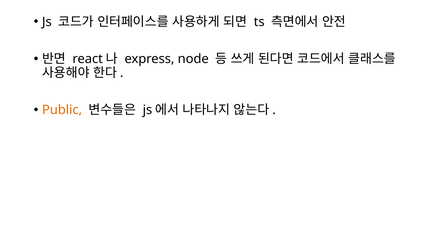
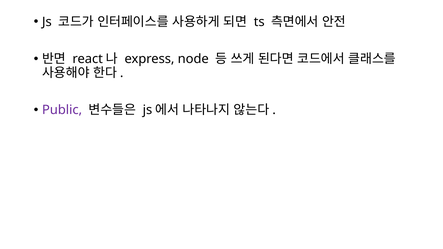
Public colour: orange -> purple (62, 110)
